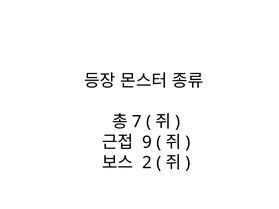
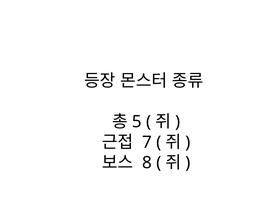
7: 7 -> 5 (137, 122)
9: 9 -> 7 (147, 142)
2: 2 -> 8 (147, 163)
